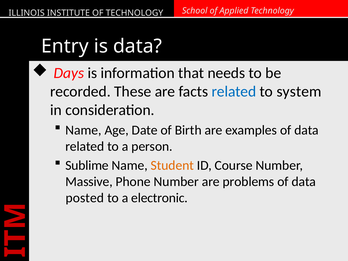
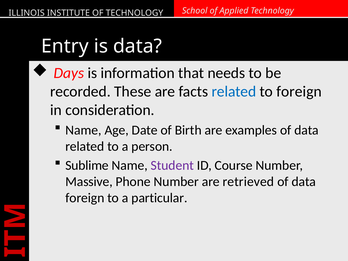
to system: system -> foreign (299, 92)
Student colour: orange -> purple (172, 165)
problems: problems -> retrieved (248, 182)
posted: posted -> foreign (85, 198)
electronic: electronic -> particular (159, 198)
